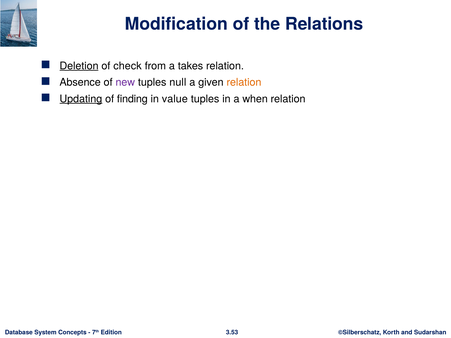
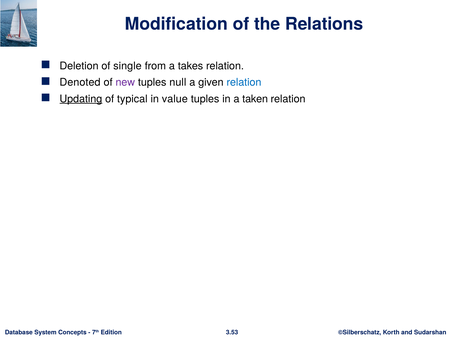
Deletion underline: present -> none (79, 66)
check: check -> single (127, 66)
Absence: Absence -> Denoted (80, 82)
relation colour: orange -> blue (244, 82)
finding: finding -> typical (132, 99)
when: when -> taken (255, 99)
